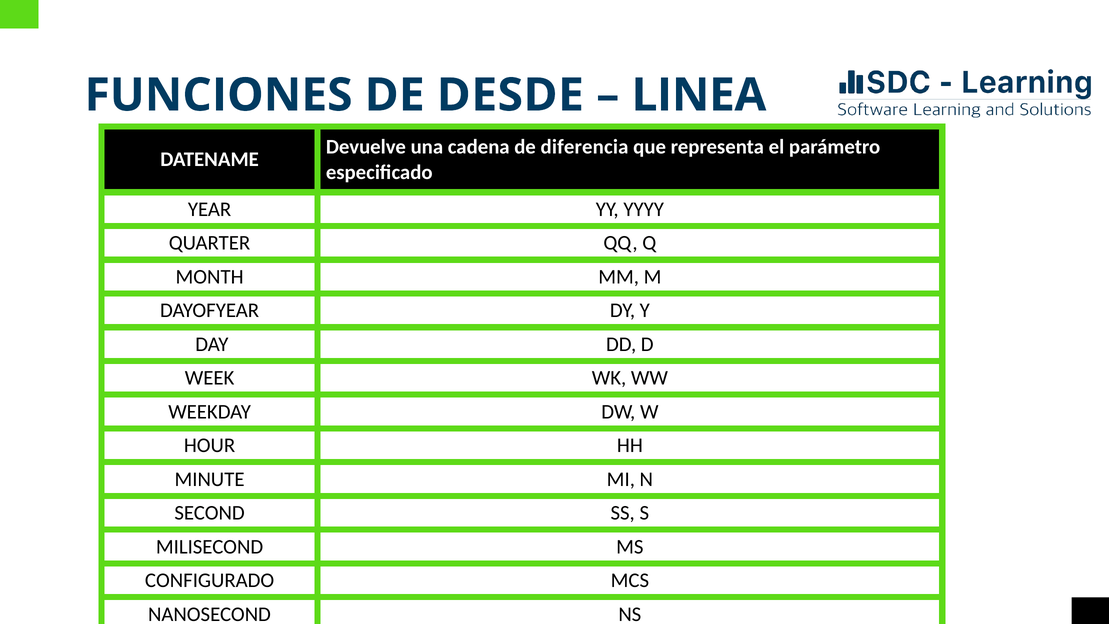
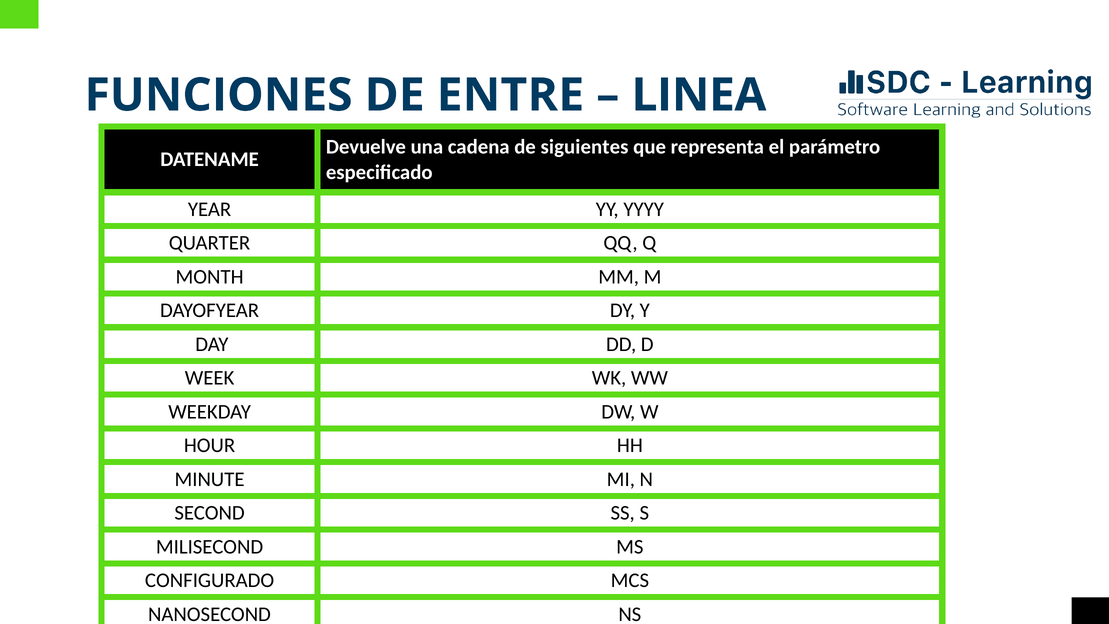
DESDE: DESDE -> ENTRE (510, 95)
diferencia: diferencia -> siguientes (585, 147)
